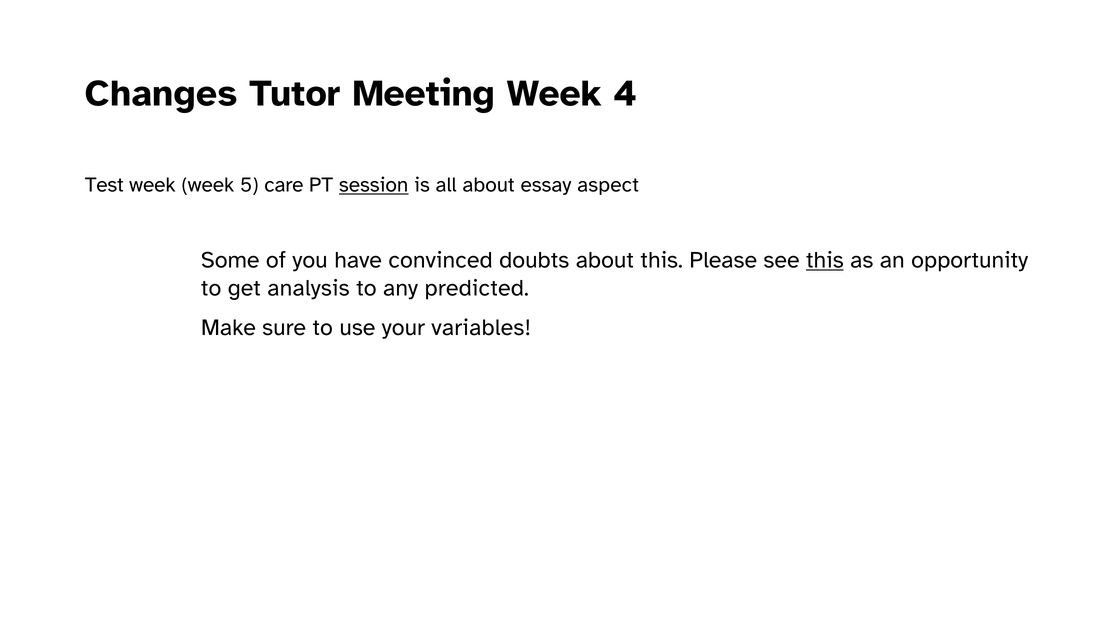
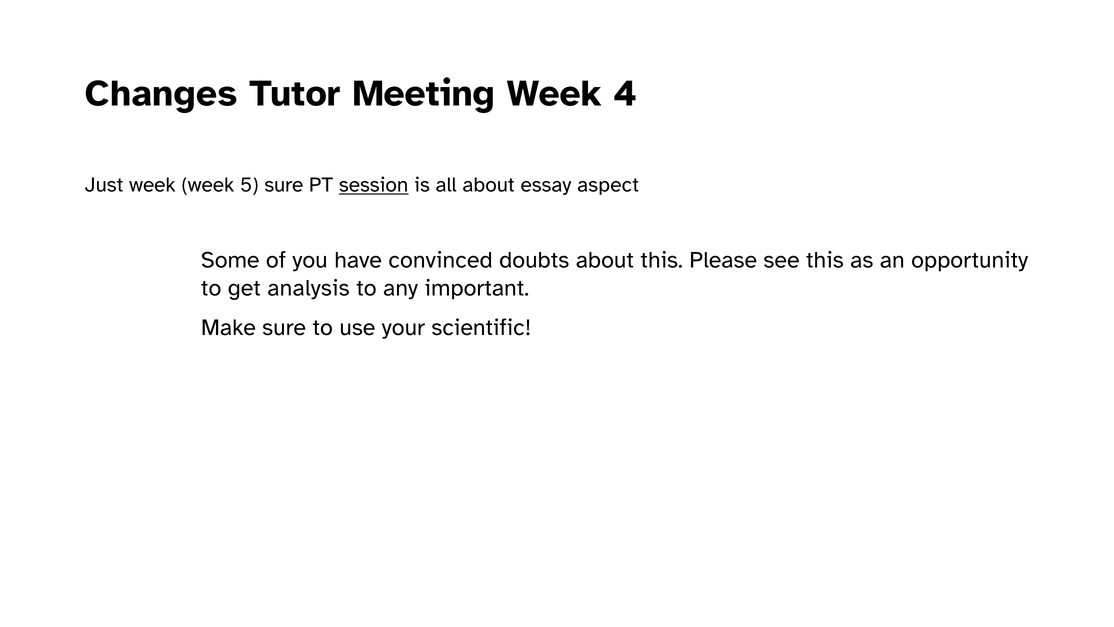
Test: Test -> Just (104, 185)
5 care: care -> sure (284, 185)
this underline: present -> none (825, 260)
predicted: predicted -> important (477, 288)
variables: variables -> scientific (481, 327)
